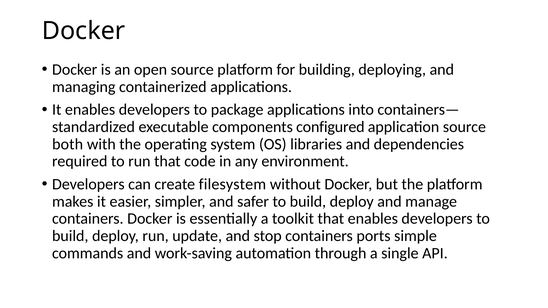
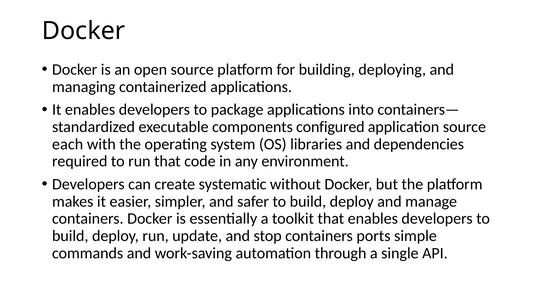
both: both -> each (68, 144)
filesystem: filesystem -> systematic (233, 184)
